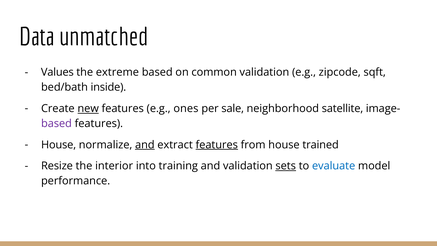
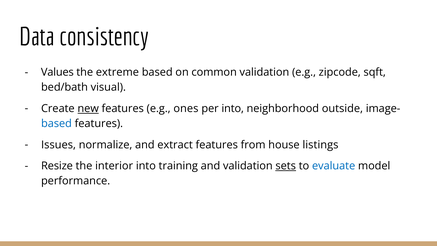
unmatched: unmatched -> consistency (104, 37)
inside: inside -> visual (108, 87)
per sale: sale -> into (233, 108)
satellite: satellite -> outside (342, 108)
based colour: purple -> blue (56, 123)
House: House -> Issues (59, 145)
and underline: present -> none (145, 145)
features underline: present -> none (217, 145)
trained: trained -> listings (320, 145)
